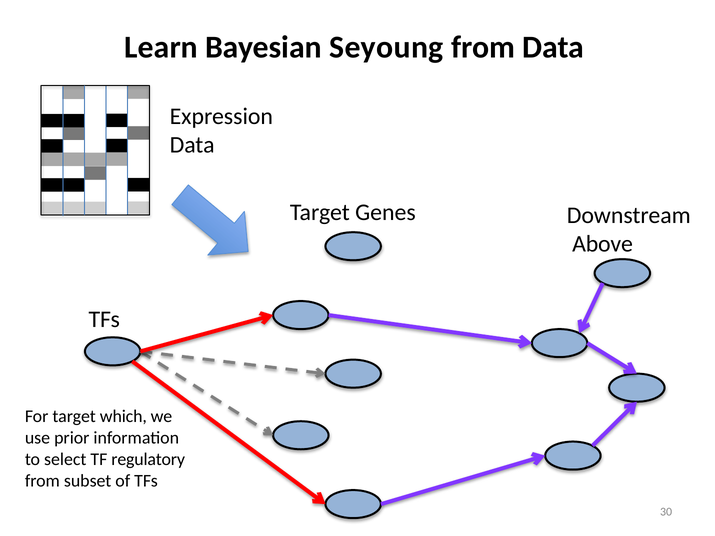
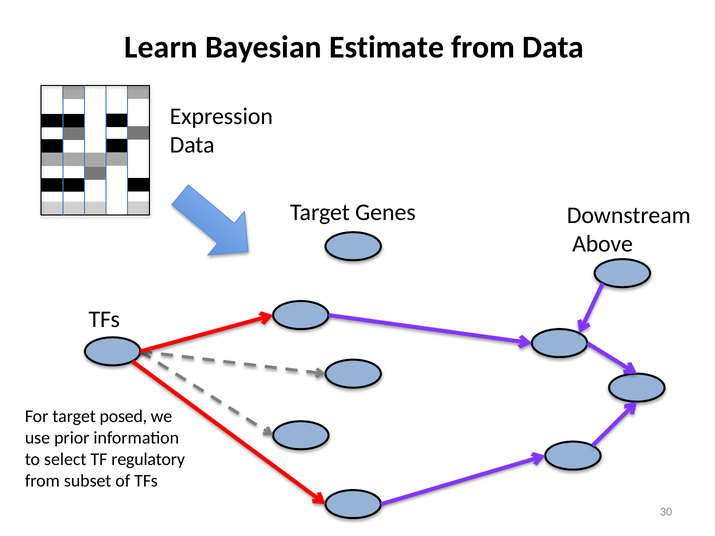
Seyoung: Seyoung -> Estimate (387, 47)
which: which -> posed (123, 417)
